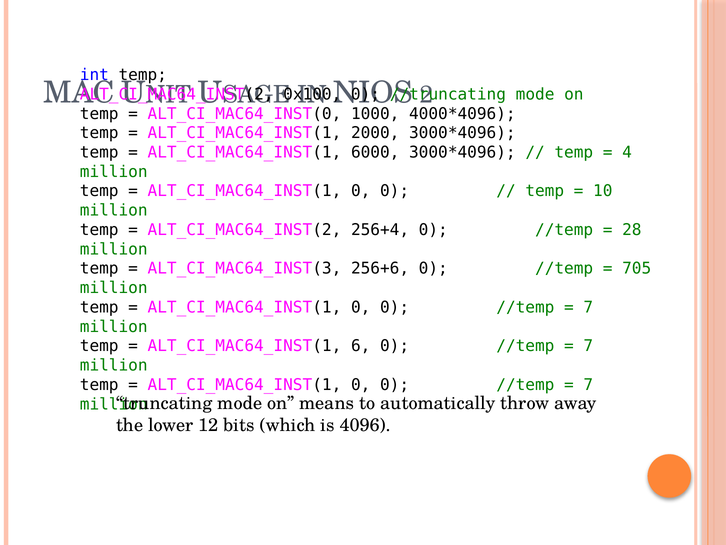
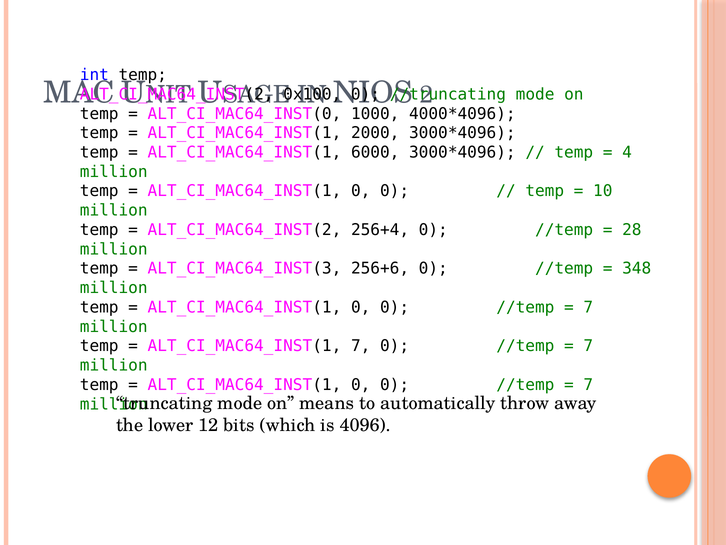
705: 705 -> 348 (637, 268)
ALT_CI_MAC64_INST(1 6: 6 -> 7 (361, 346)
